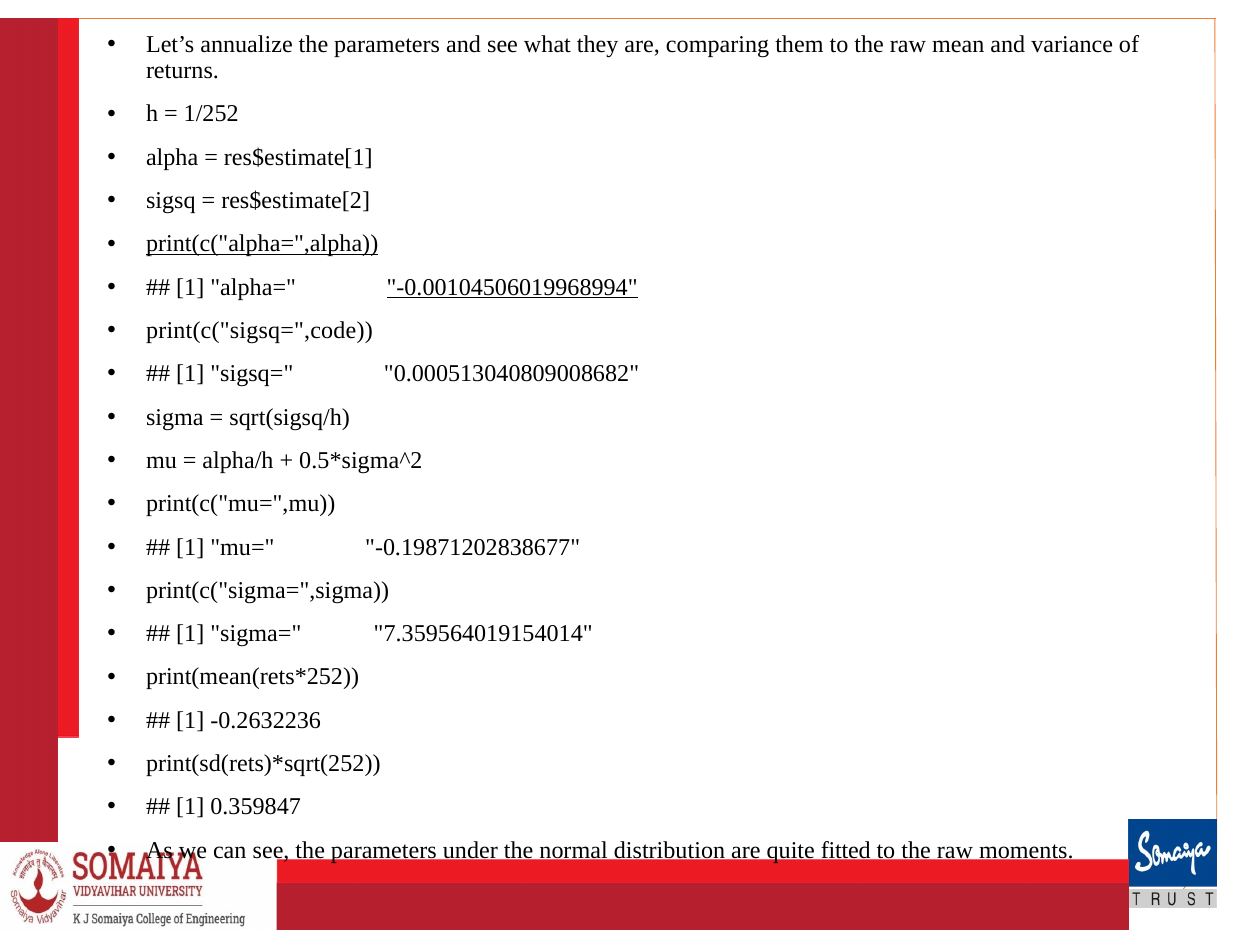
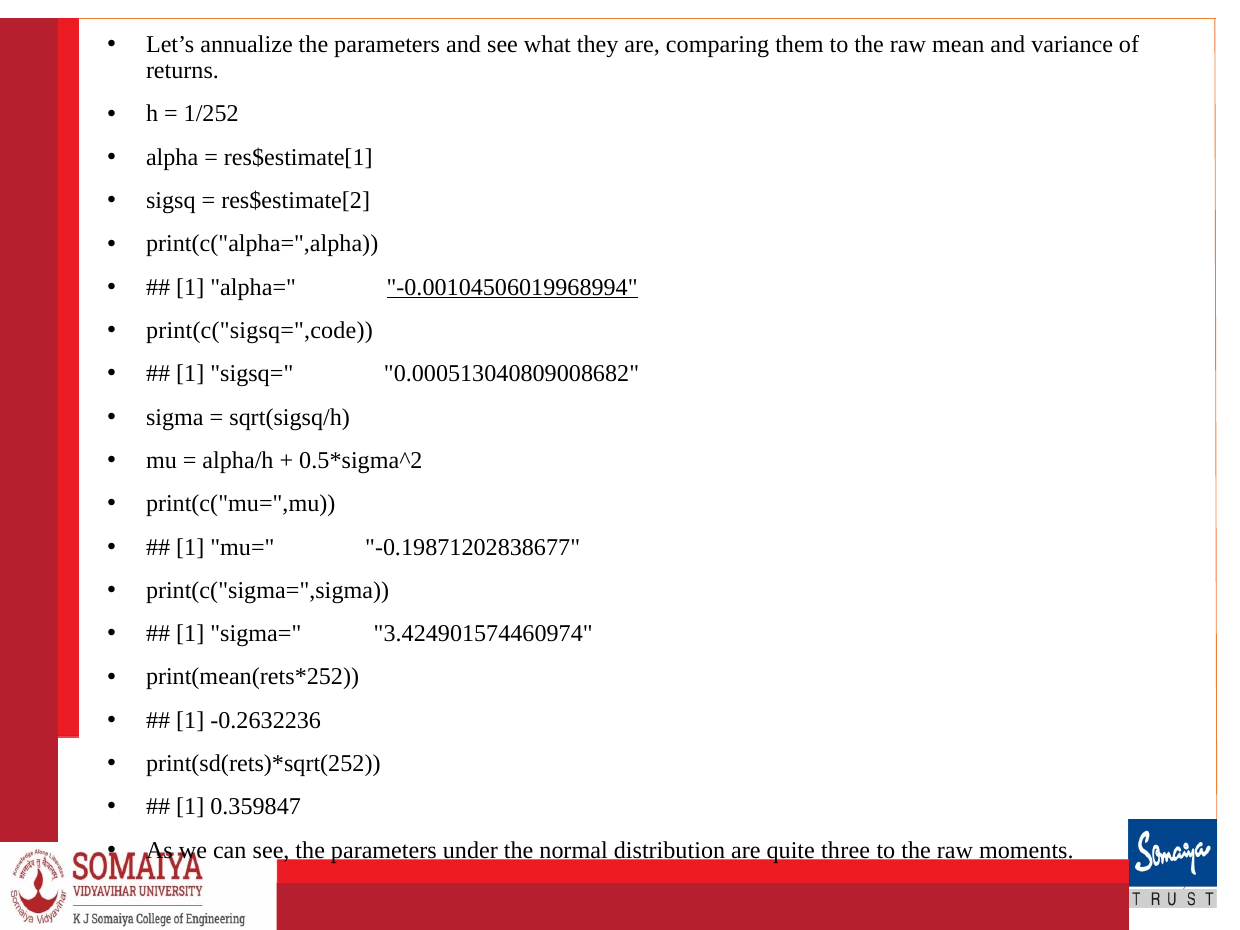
print(c("alpha=",alpha underline: present -> none (262, 244)
7.359564019154014: 7.359564019154014 -> 3.424901574460974 (483, 634)
fitted: fitted -> three (846, 850)
